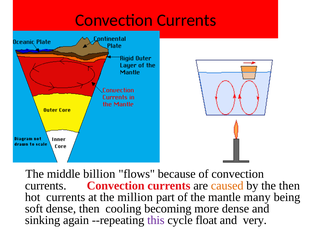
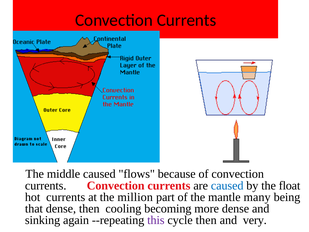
middle billion: billion -> caused (99, 174)
caused colour: orange -> blue (227, 185)
the then: then -> float (290, 185)
soft: soft -> that (34, 208)
cycle float: float -> then (206, 220)
